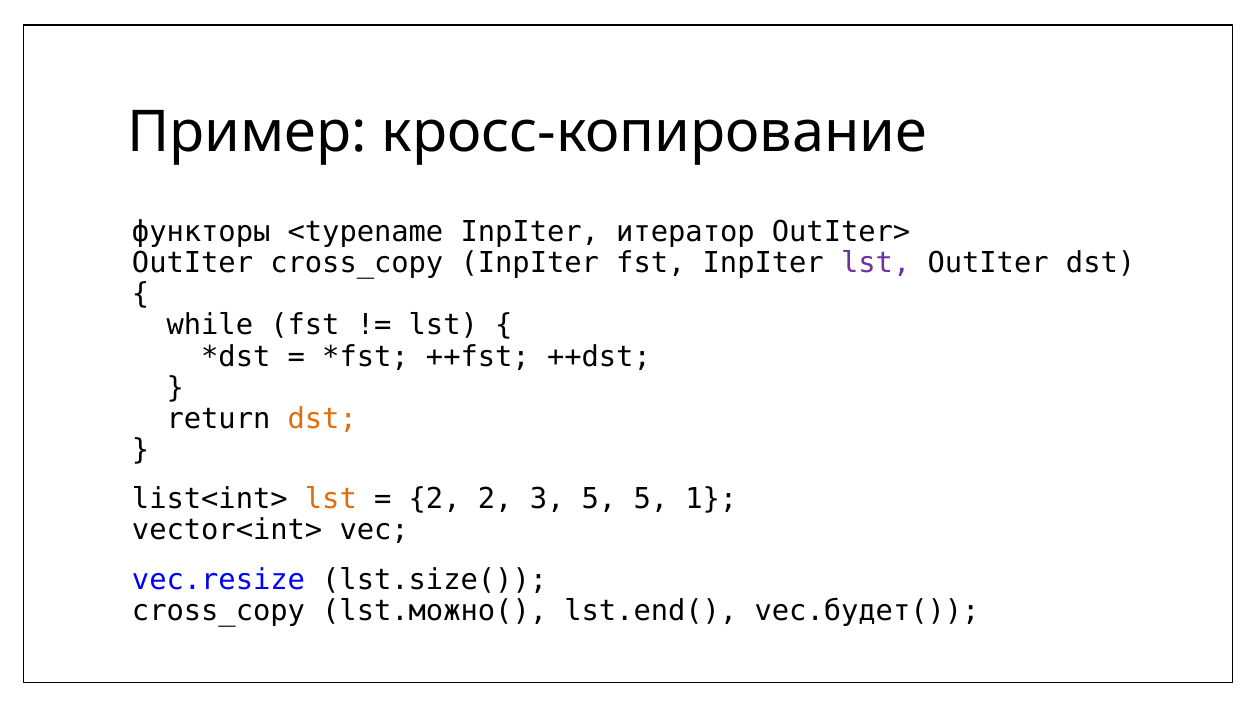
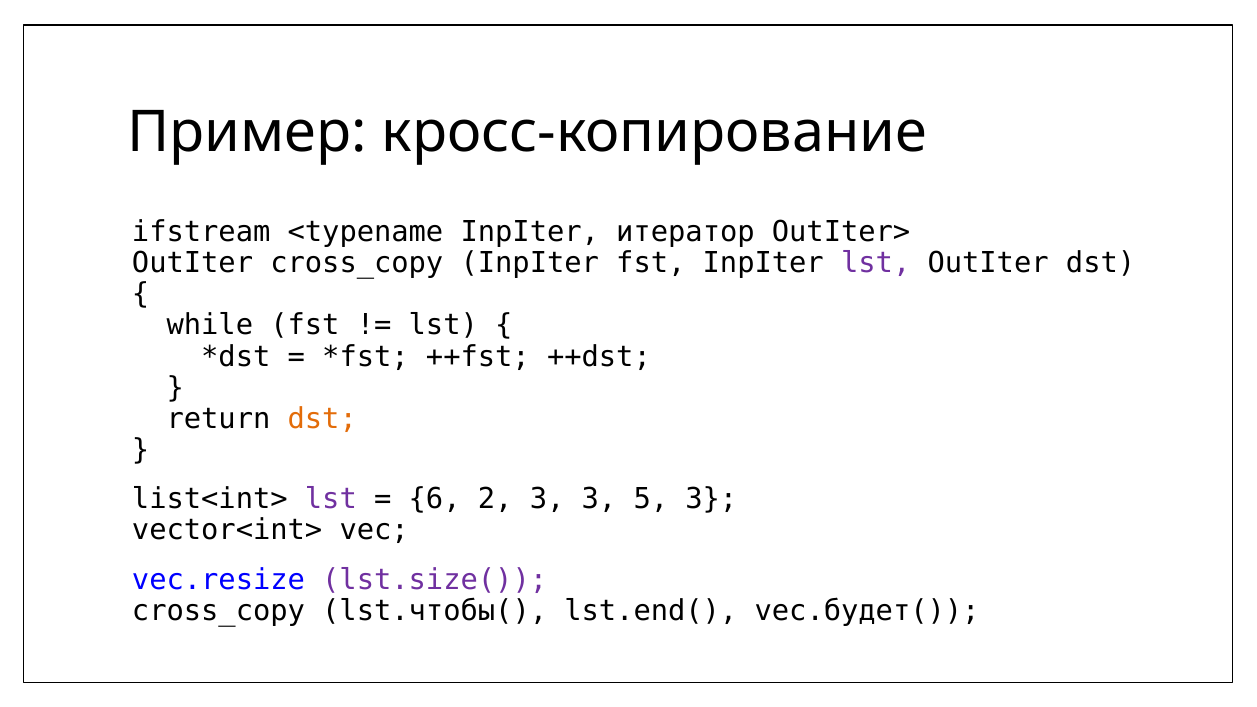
функторы: функторы -> ifstream (201, 232)
lst colour: orange -> purple (331, 499)
2: 2 -> 6 (435, 499)
3 5: 5 -> 3 (599, 499)
5 1: 1 -> 3 (711, 499)
lst.size( colour: black -> purple (435, 580)
lst.можно(: lst.можно( -> lst.чтобы( (435, 611)
